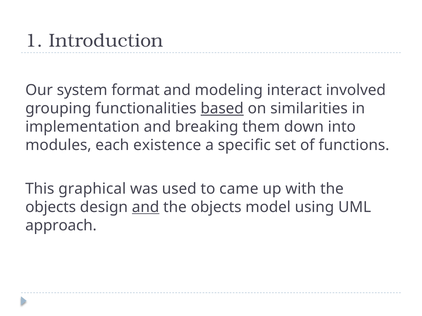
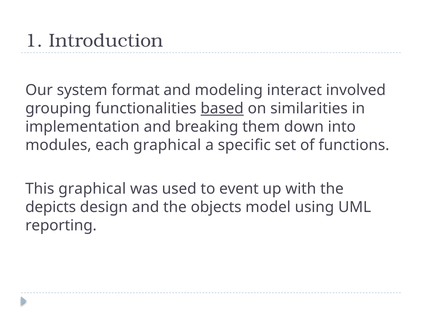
each existence: existence -> graphical (167, 145)
came: came -> event (239, 189)
objects: objects -> depicts (51, 207)
and underline: present -> none (146, 207)
approach: approach -> reporting (61, 226)
